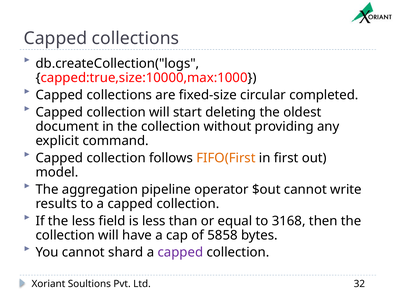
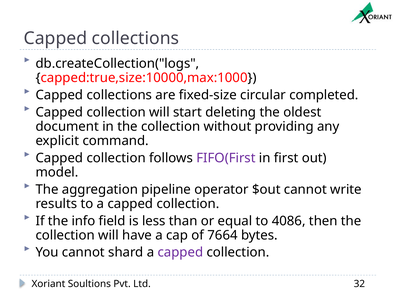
FIFO(First colour: orange -> purple (226, 158)
the less: less -> info (84, 221)
3168: 3168 -> 4086 (289, 221)
5858: 5858 -> 7664 (223, 235)
